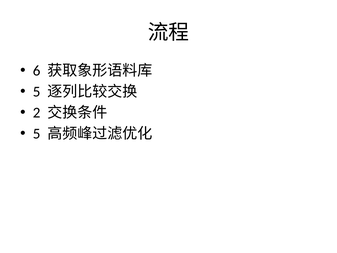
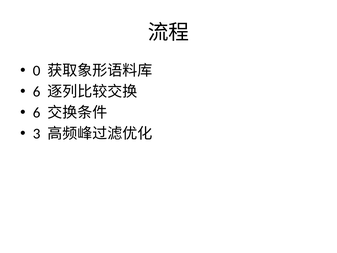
6: 6 -> 0 (37, 71)
5: 5 -> 6 (37, 92)
2: 2 -> 6 (37, 113)
5: 5 -> 3 (37, 134)
